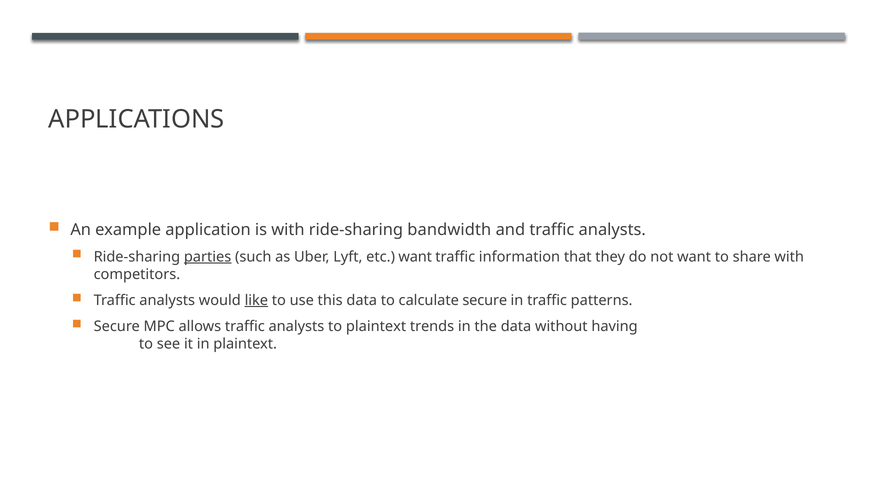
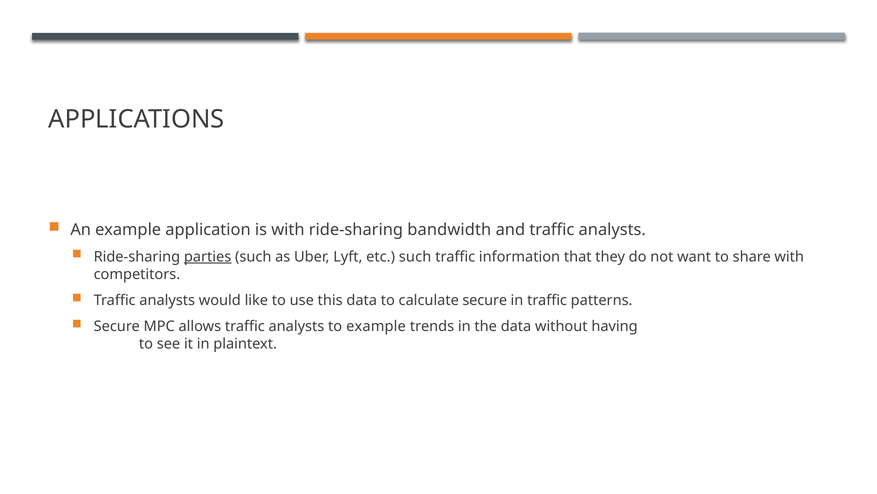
etc want: want -> such (415, 256)
like underline: present -> none (256, 300)
to plaintext: plaintext -> example (376, 326)
